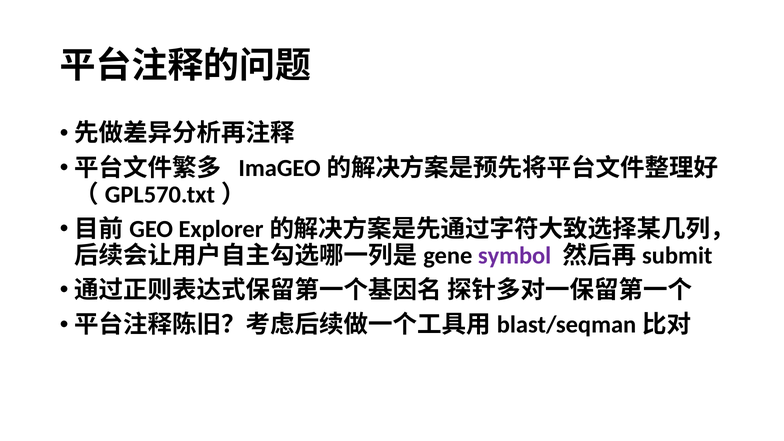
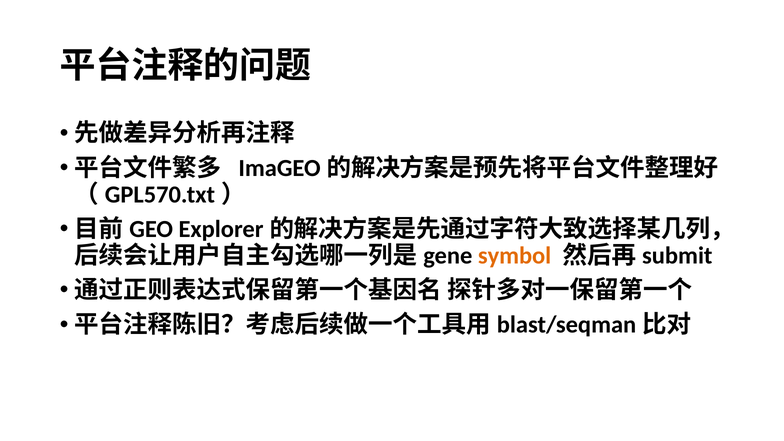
symbol colour: purple -> orange (515, 256)
